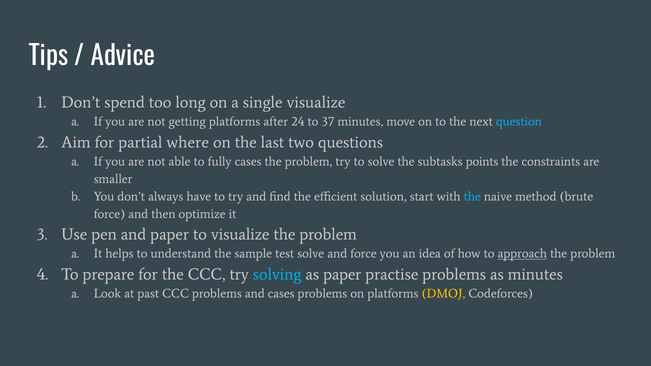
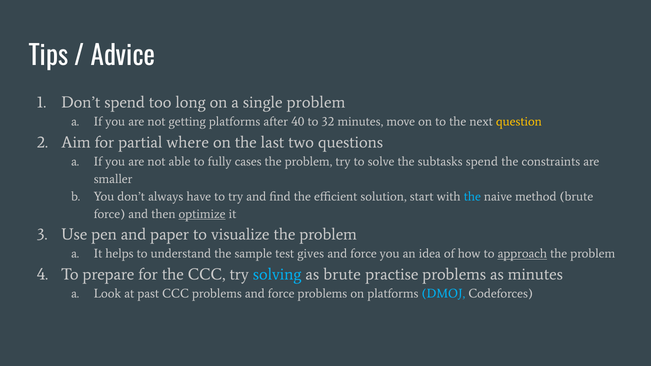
single visualize: visualize -> problem (316, 102)
24: 24 -> 40 (298, 122)
37: 37 -> 32 (328, 122)
question colour: light blue -> yellow (519, 122)
subtasks points: points -> spend (482, 162)
optimize underline: none -> present (202, 214)
test solve: solve -> gives (311, 254)
as paper: paper -> brute (342, 274)
problems and cases: cases -> force (281, 294)
DMOJ colour: yellow -> light blue (443, 294)
